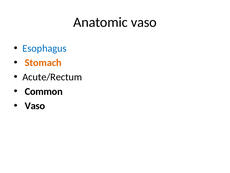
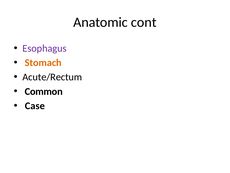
Anatomic vaso: vaso -> cont (144, 22)
Esophagus colour: blue -> purple (45, 48)
Vaso: Vaso -> Case (35, 106)
